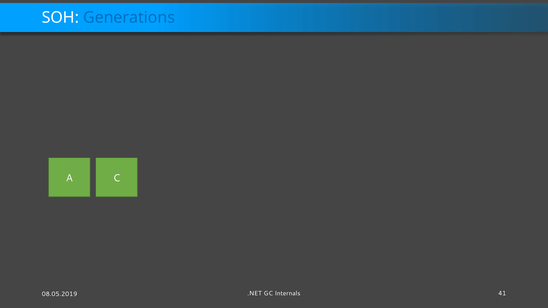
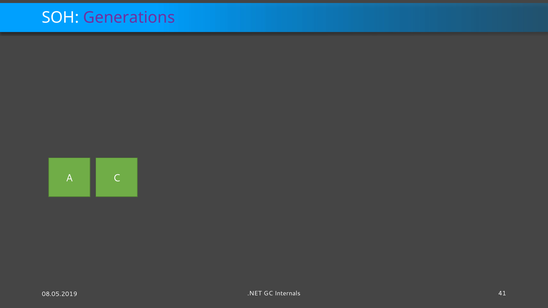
Generations colour: blue -> purple (129, 18)
